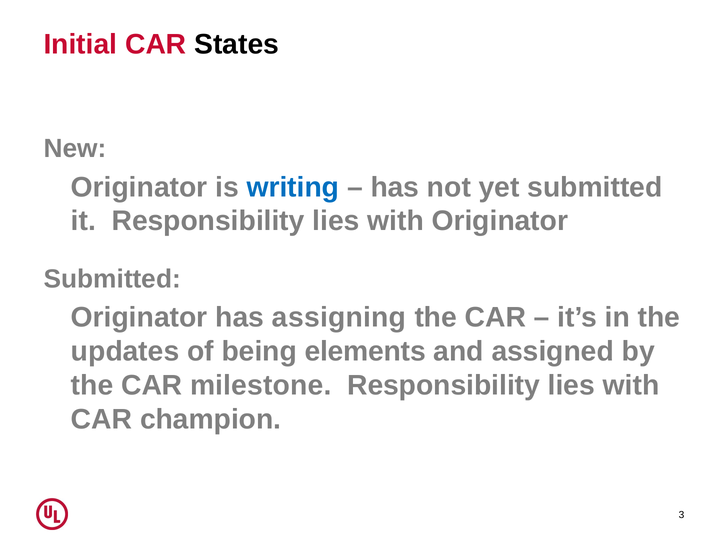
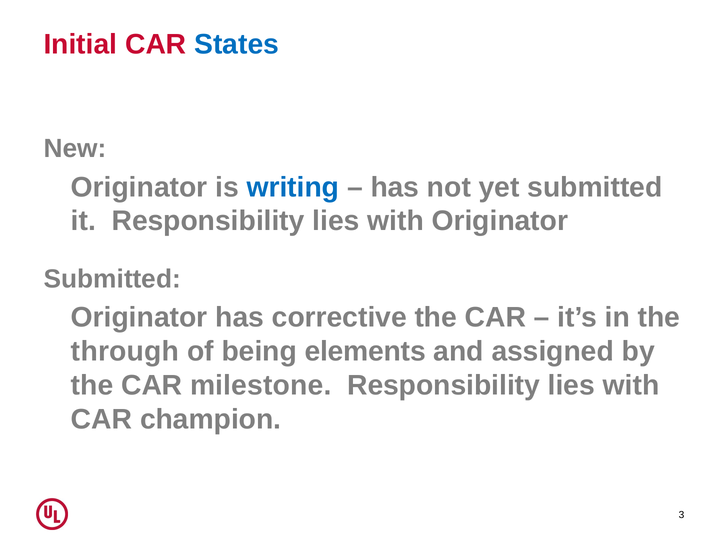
States colour: black -> blue (237, 44)
assigning: assigning -> corrective (339, 317)
updates: updates -> through (125, 351)
